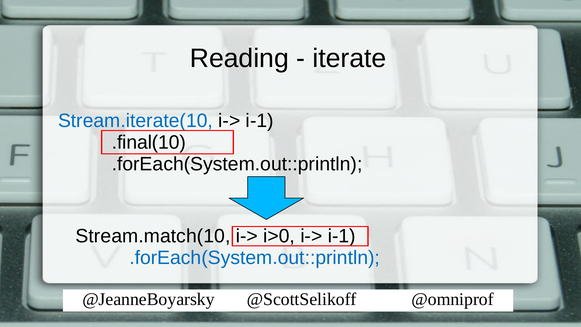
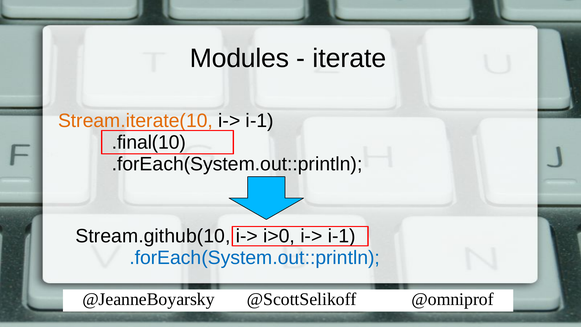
Reading: Reading -> Modules (239, 58)
Stream.iterate(10 colour: blue -> orange (135, 121)
Stream.match(10: Stream.match(10 -> Stream.github(10 (153, 236)
